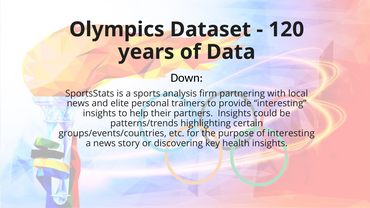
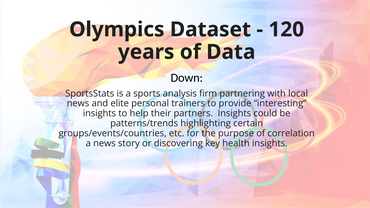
of interesting: interesting -> correlation (291, 133)
